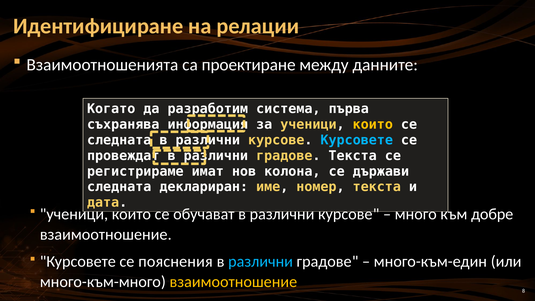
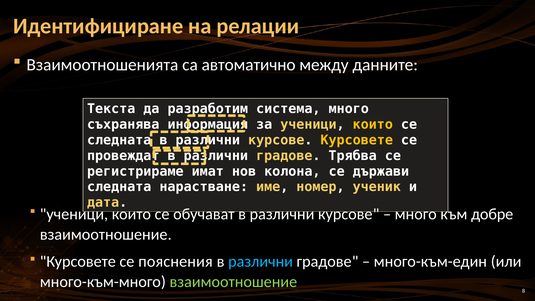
проектиране: проектиране -> автоматично (249, 65)
Когато: Когато -> Текста (111, 109)
система първа: първа -> много (349, 109)
Курсовете colour: light blue -> yellow (357, 140)
градове Текста: Текста -> Трябва (353, 156)
деклариран: деклариран -> нарастване (204, 187)
номер текста: текста -> ученик (377, 187)
взаимоотношение colour: yellow -> light green (233, 282)
